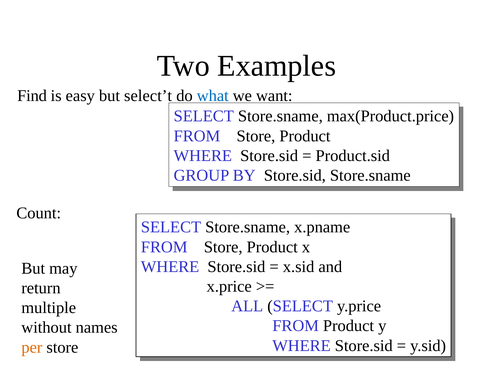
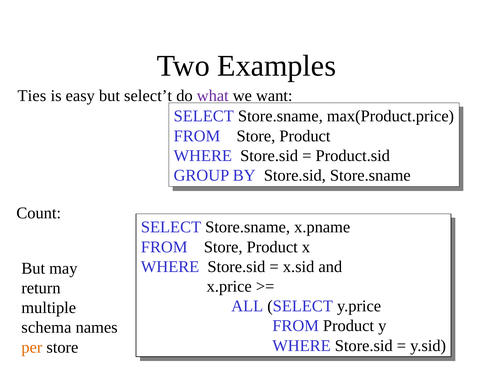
Find: Find -> Ties (32, 96)
what colour: blue -> purple (213, 96)
without: without -> schema (46, 327)
